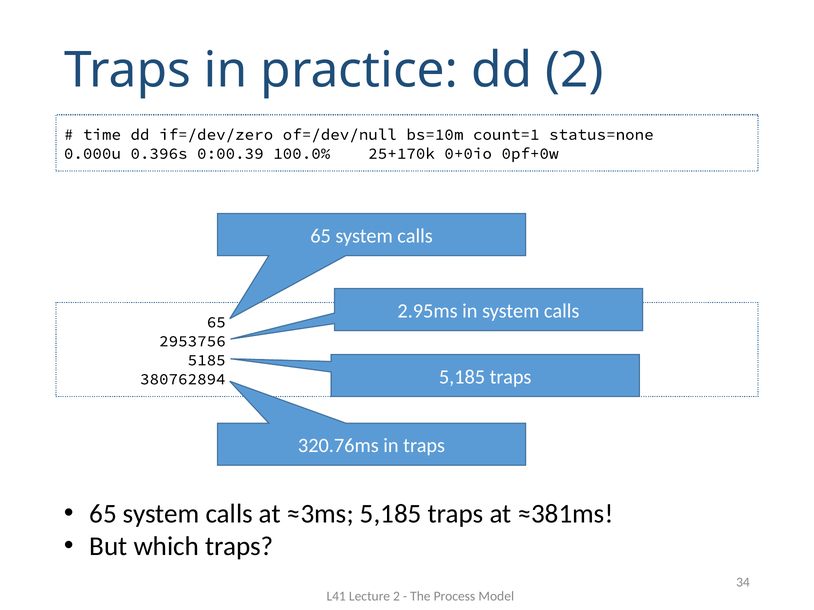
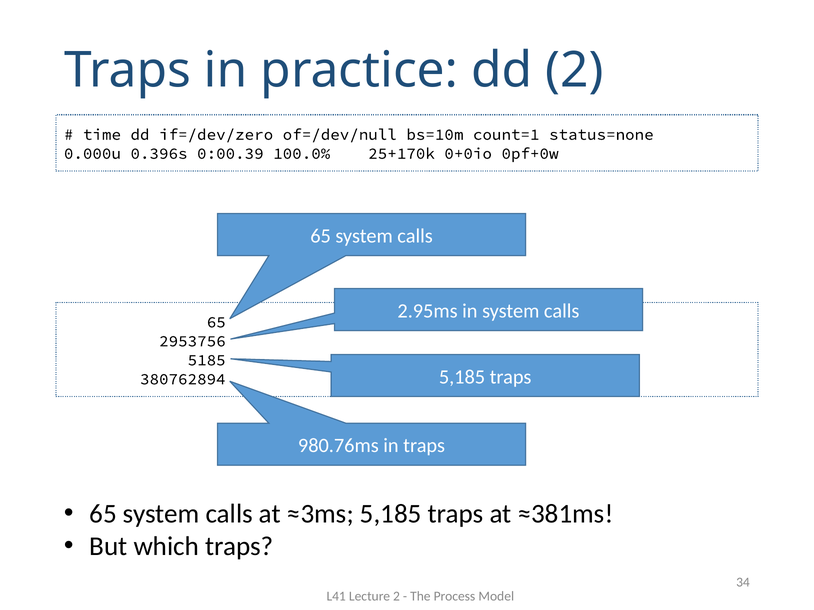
320.76ms: 320.76ms -> 980.76ms (338, 446)
